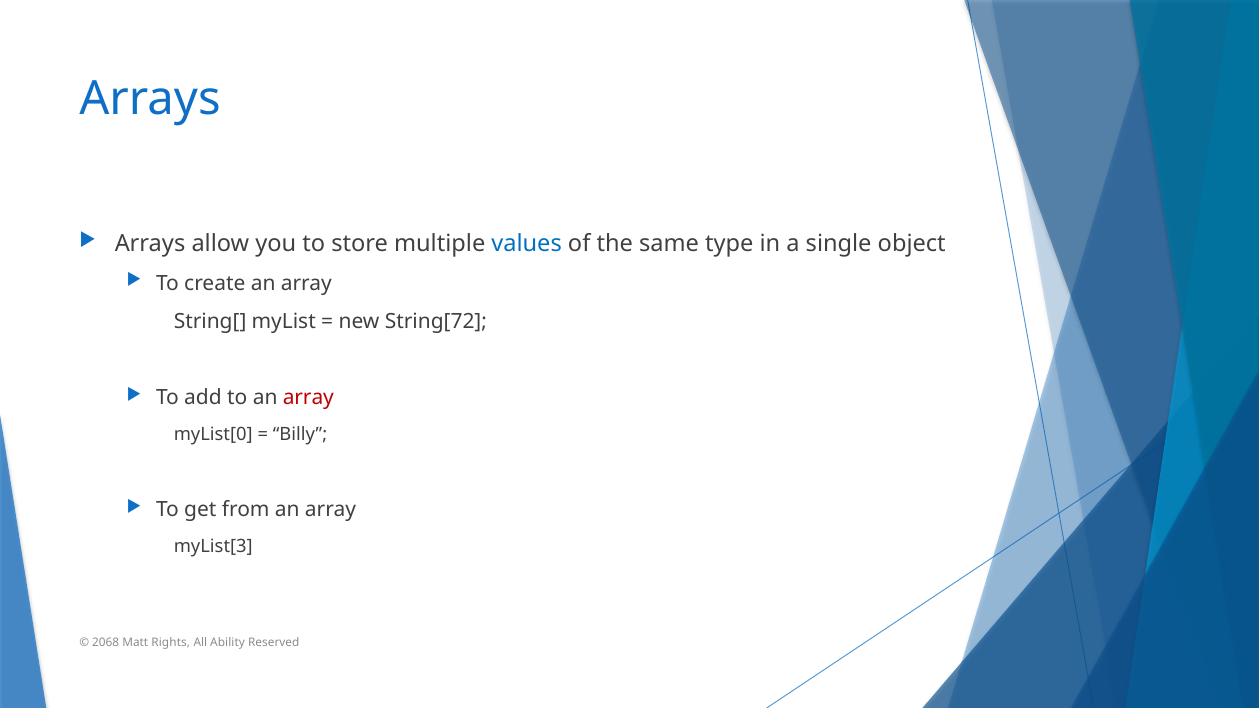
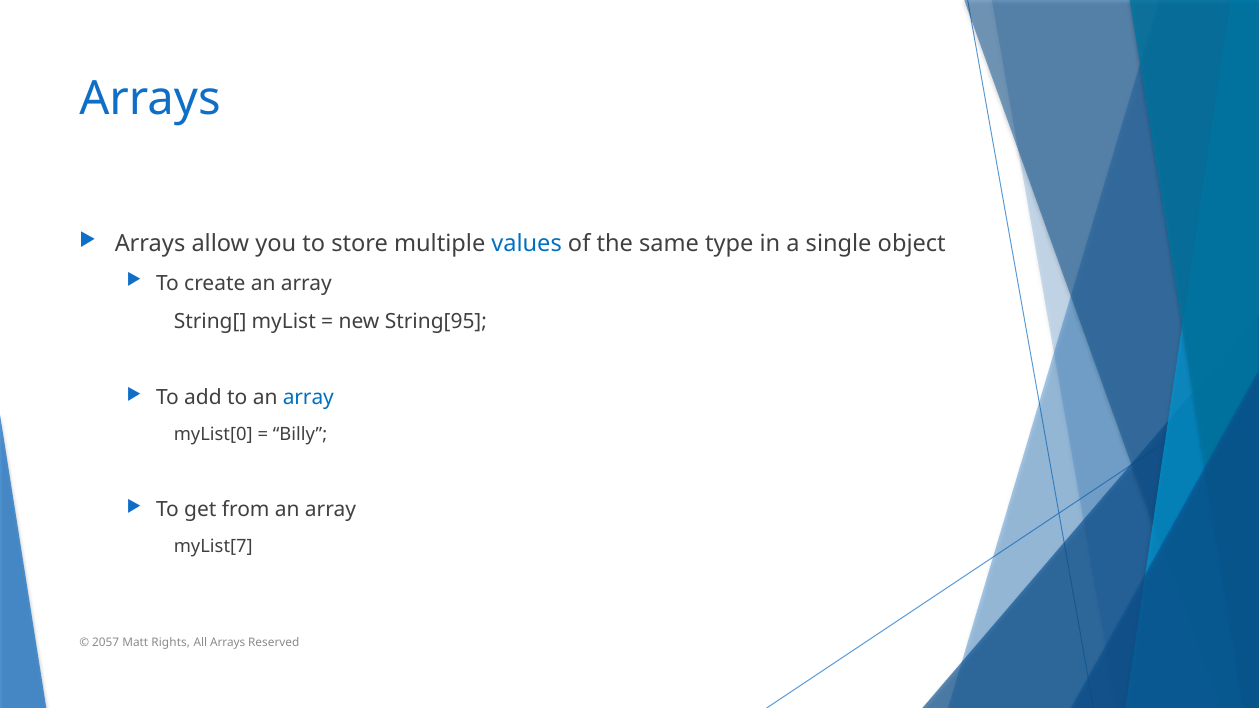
String[72: String[72 -> String[95 (436, 322)
array colour: red -> blue (308, 398)
myList[3: myList[3 -> myList[7 (213, 546)
2068: 2068 -> 2057 (106, 643)
All Ability: Ability -> Arrays (228, 643)
